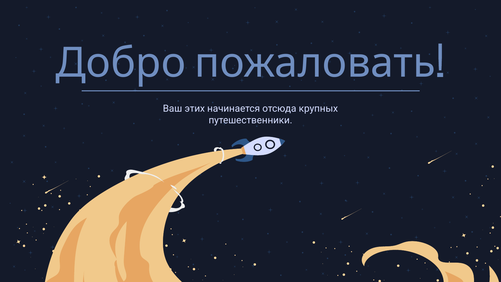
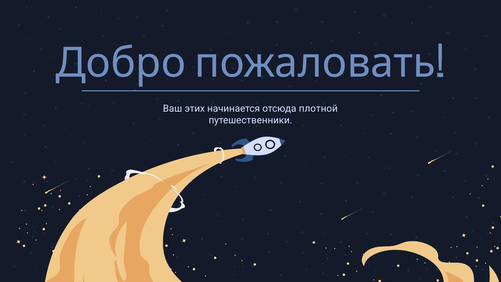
крупных: крупных -> плотной (318, 109)
